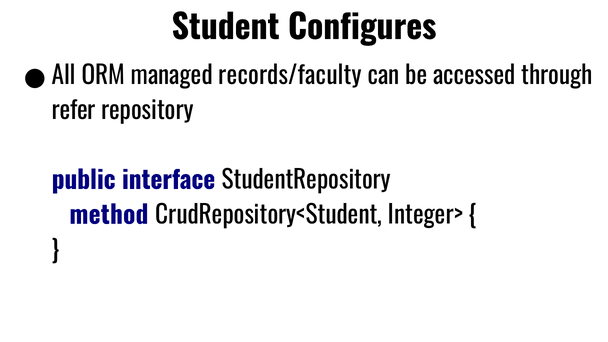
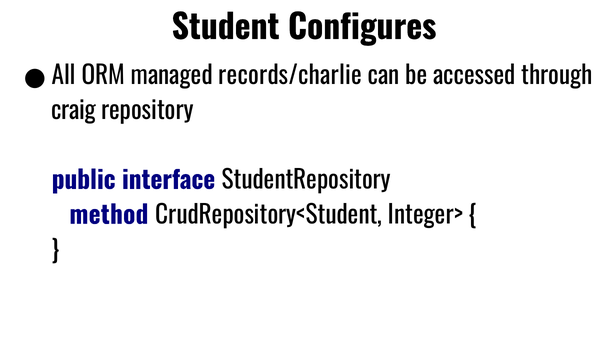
records/faculty: records/faculty -> records/charlie (290, 76)
refer: refer -> craig (74, 111)
